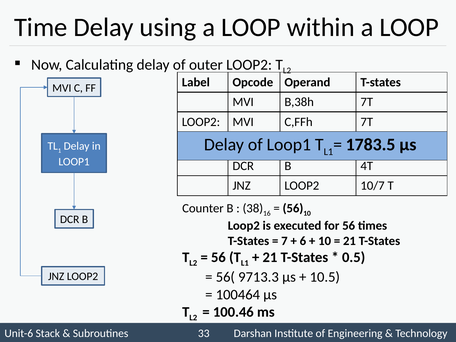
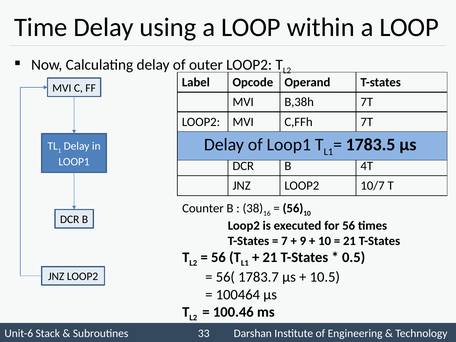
6: 6 -> 9 (303, 241)
9713.3: 9713.3 -> 1783.7 (259, 277)
